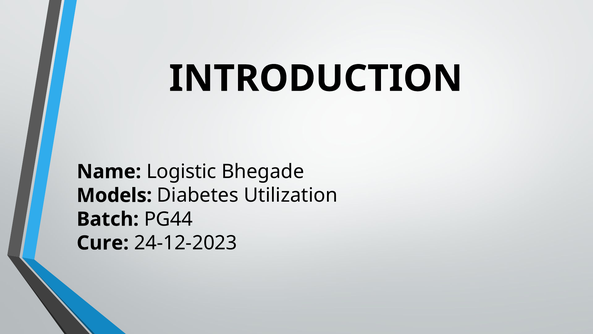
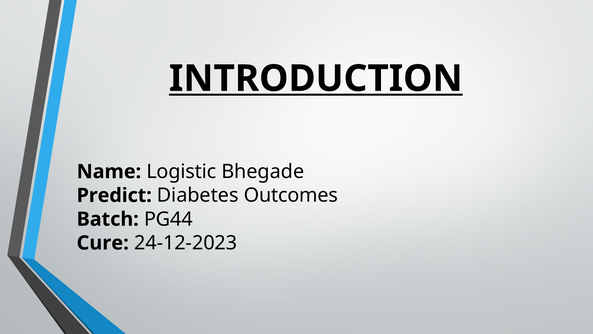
INTRODUCTION underline: none -> present (316, 79)
Models: Models -> Predict (114, 195)
Utilization: Utilization -> Outcomes (291, 195)
